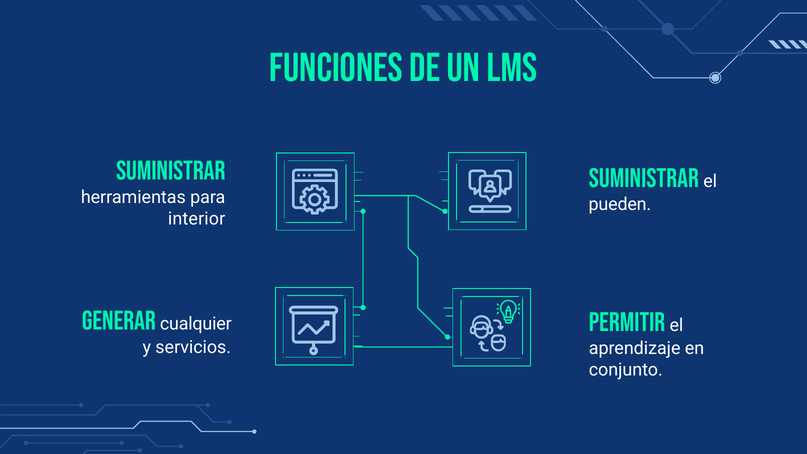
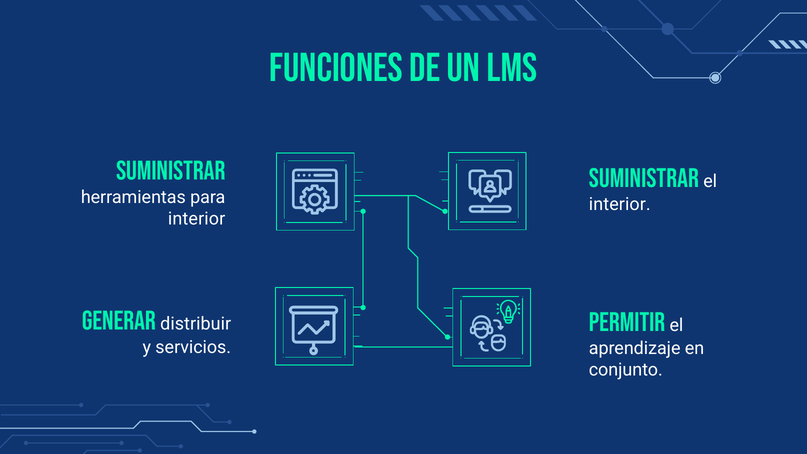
pueden: pueden -> interior (620, 204)
cualquier: cualquier -> distribuir (196, 324)
